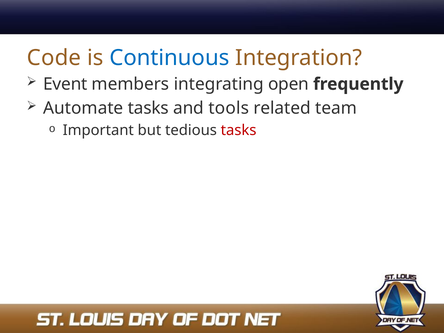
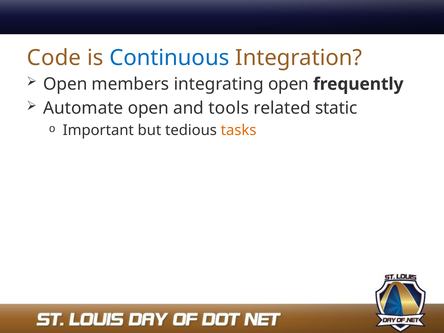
Event: Event -> Open (65, 84)
Automate tasks: tasks -> open (148, 108)
team: team -> static (336, 108)
tasks colour: red -> orange (239, 130)
